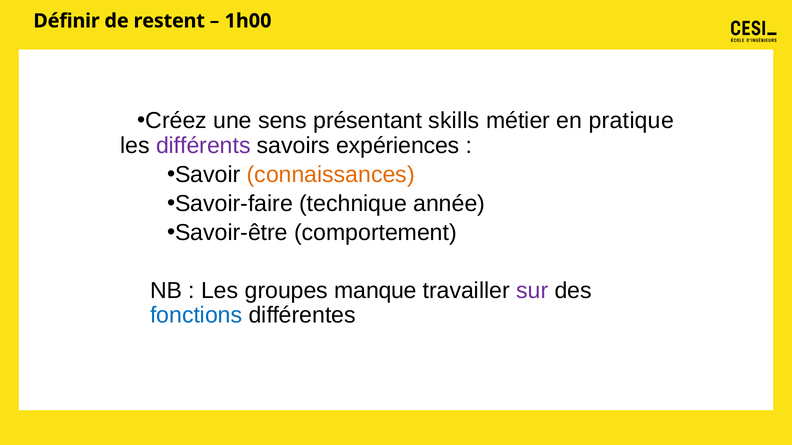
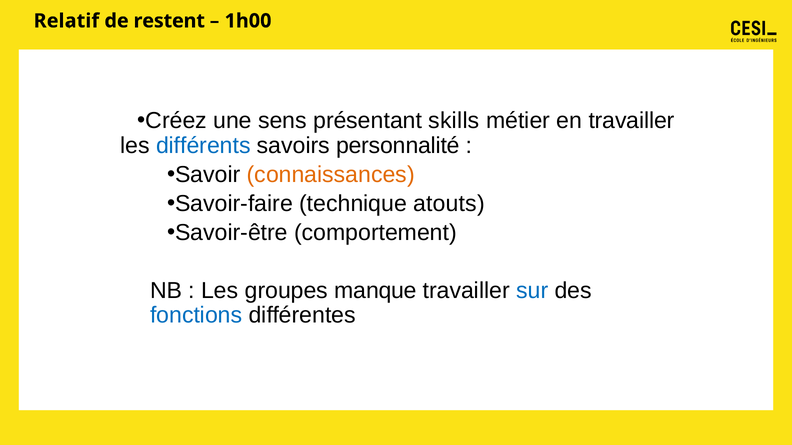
Définir: Définir -> Relatif (66, 21)
en pratique: pratique -> travailler (632, 121)
différents colour: purple -> blue (203, 146)
expériences: expériences -> personnalité (398, 146)
année: année -> atouts (449, 204)
sur colour: purple -> blue (532, 291)
